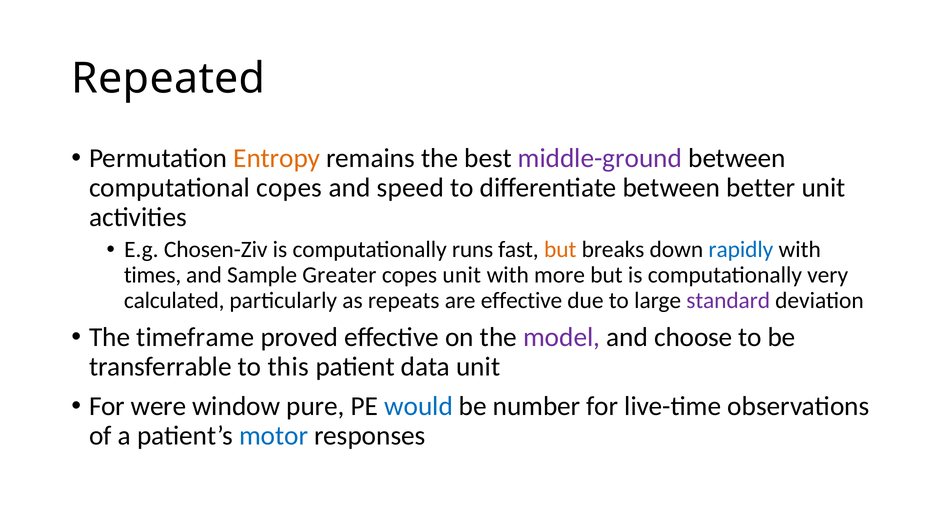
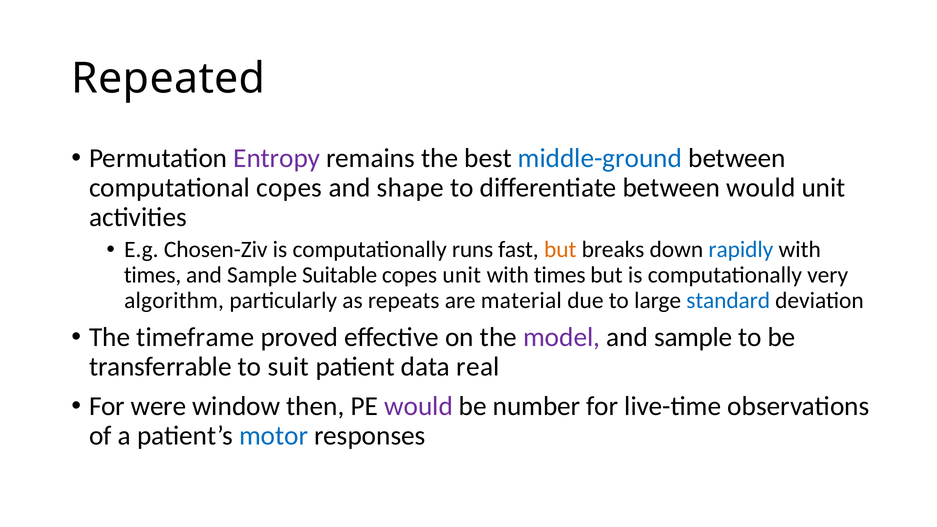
Entropy colour: orange -> purple (277, 158)
middle-ground colour: purple -> blue (600, 158)
speed: speed -> shape (410, 188)
between better: better -> would (761, 188)
Greater: Greater -> Suitable (340, 275)
more: more -> times (560, 275)
calculated: calculated -> algorithm (174, 300)
are effective: effective -> material (521, 300)
standard colour: purple -> blue (728, 300)
choose: choose -> sample (693, 337)
this: this -> suit (288, 367)
data unit: unit -> real (478, 367)
pure: pure -> then (315, 406)
would colour: blue -> purple (419, 406)
